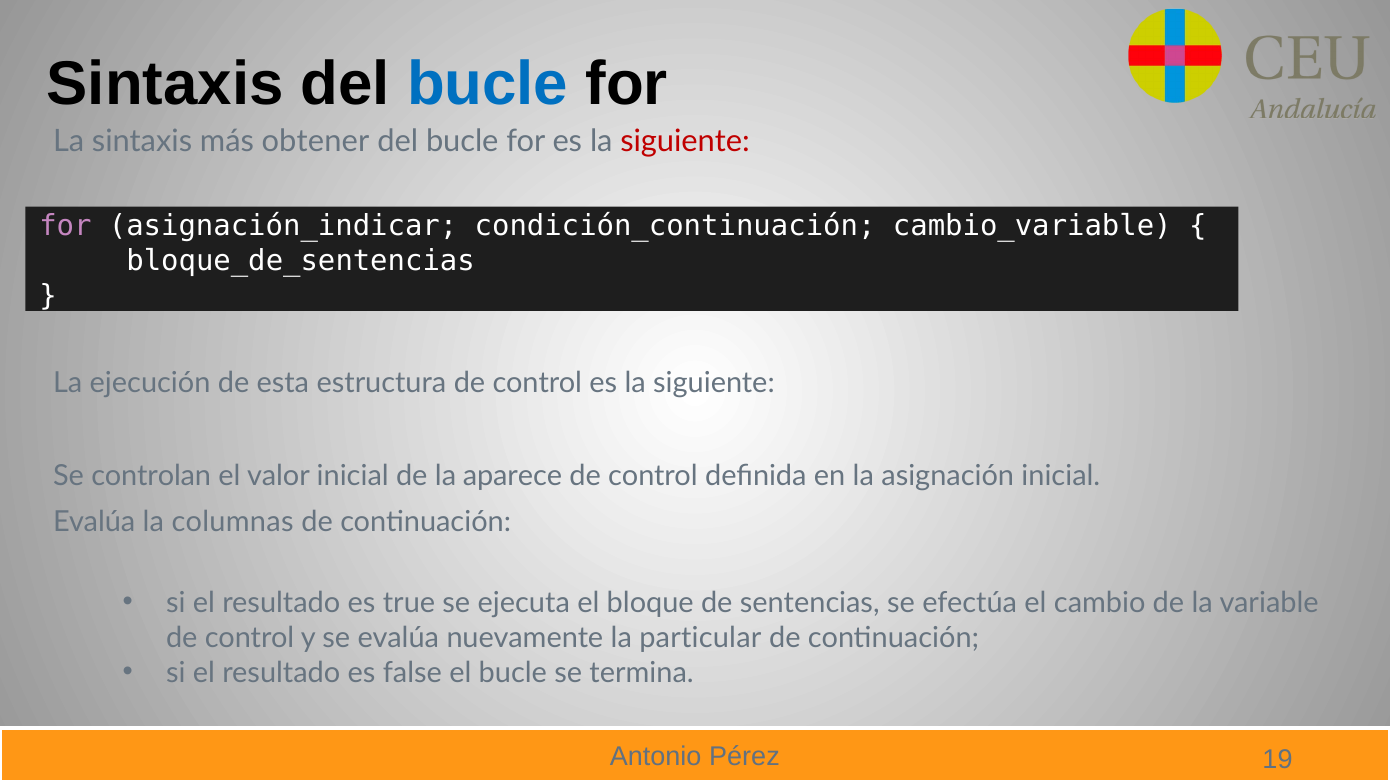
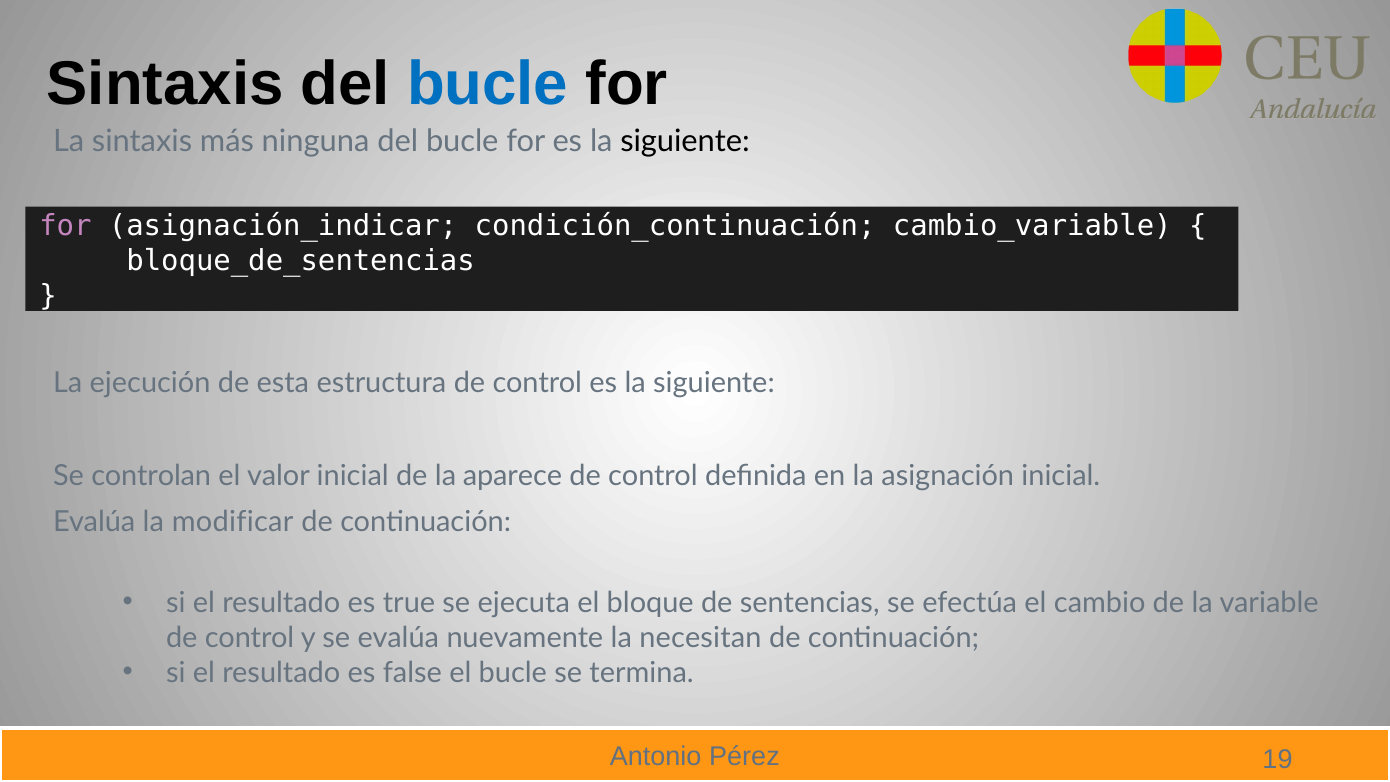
obtener: obtener -> ninguna (316, 141)
siguiente colour: red -> black (685, 141)
columnas: columnas -> modificar (233, 522)
particular: particular -> necesitan (700, 638)
